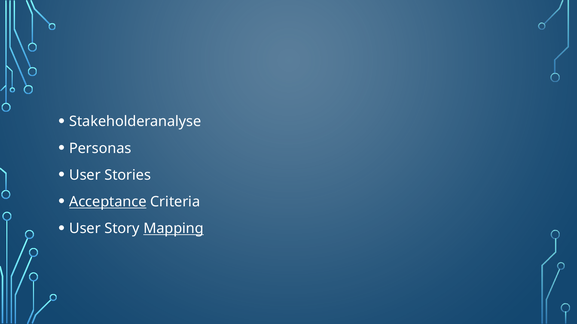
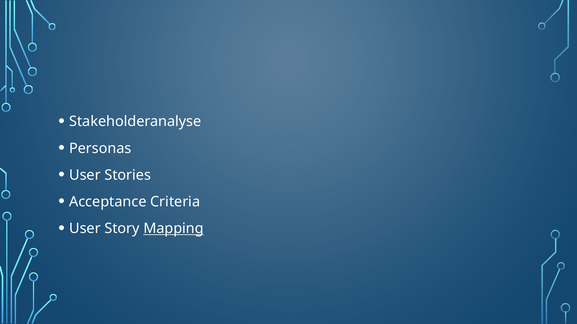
Acceptance underline: present -> none (108, 202)
